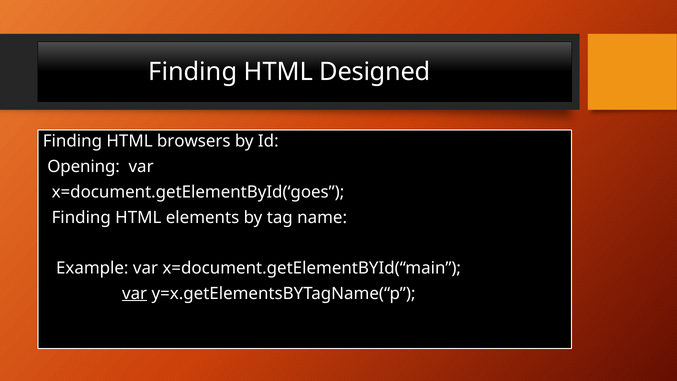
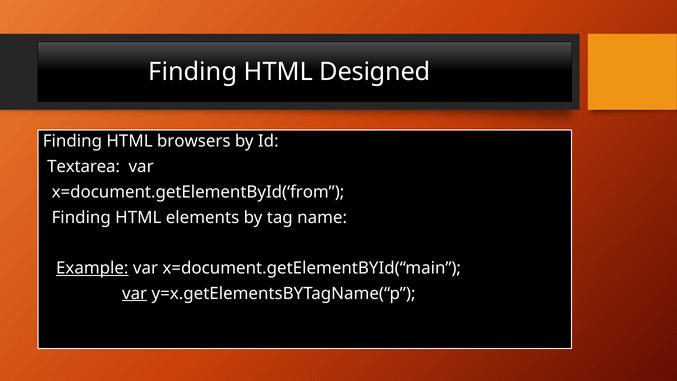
Opening: Opening -> Textarea (84, 167)
x=document.getElementById(‘goes: x=document.getElementById(‘goes -> x=document.getElementById(‘from (198, 192)
Example underline: none -> present (92, 268)
